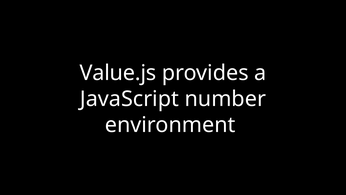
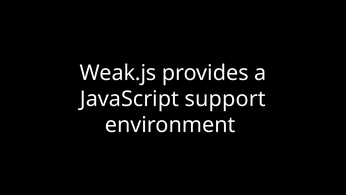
Value.js: Value.js -> Weak.js (118, 73)
number: number -> support (225, 99)
